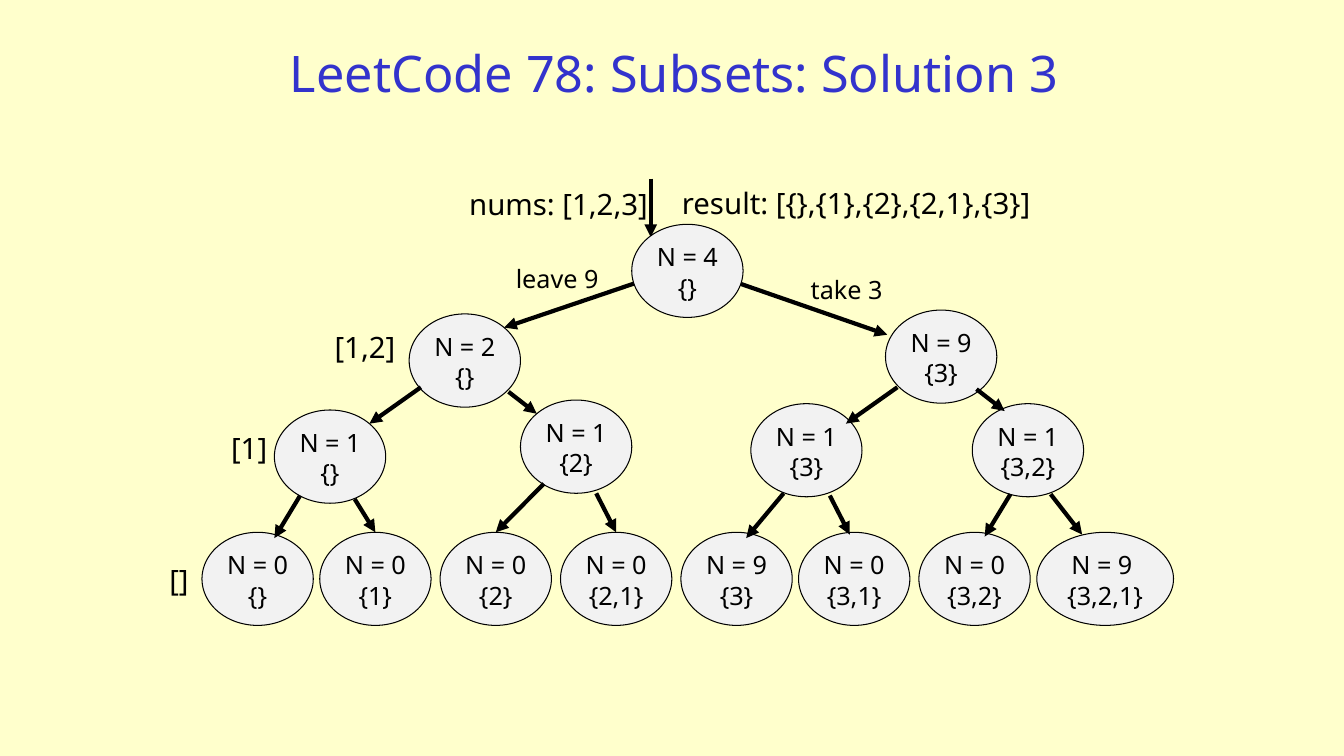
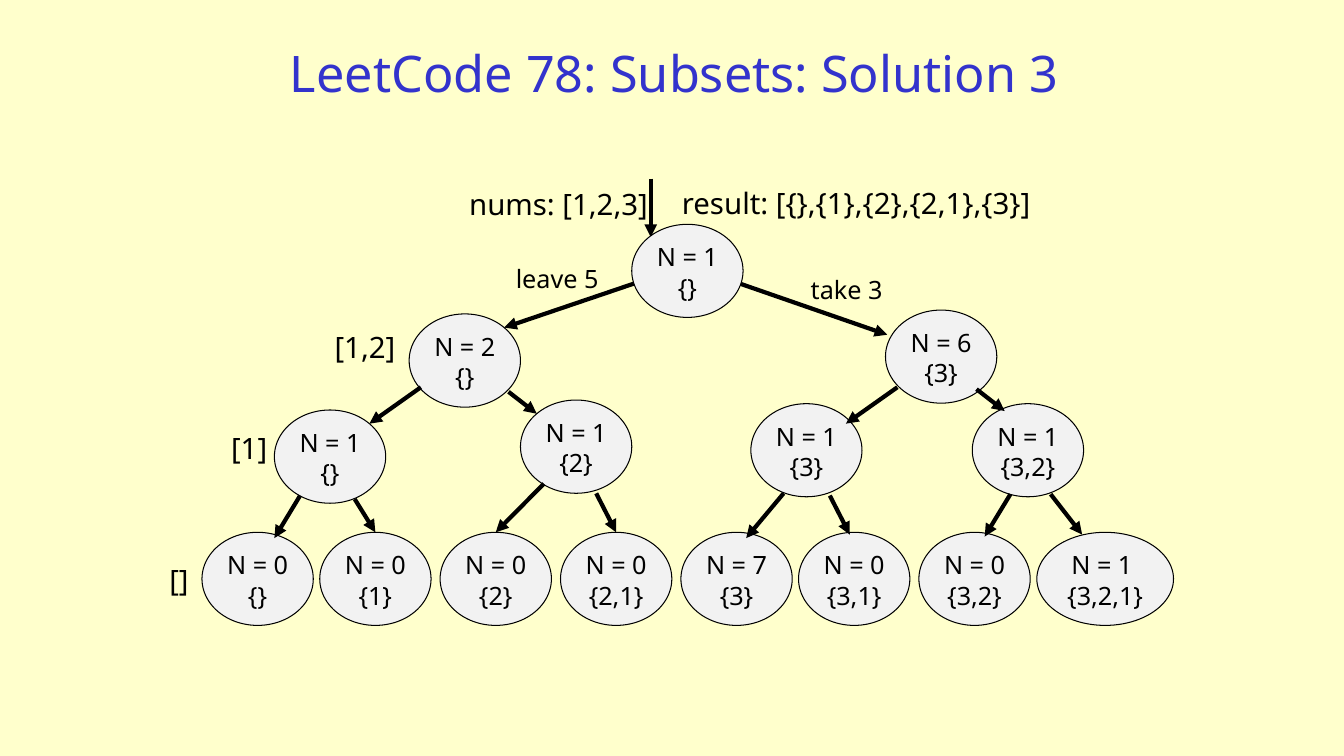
4: 4 -> 1 (711, 259)
leave 9: 9 -> 5 (591, 280)
9: 9 -> 6 (964, 344)
9: 9 -> 7 (760, 567)
9: 9 -> 1 (1125, 567)
